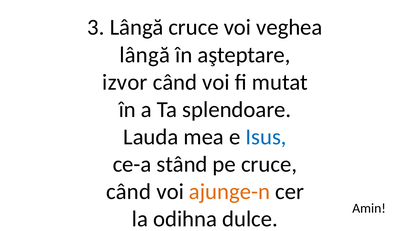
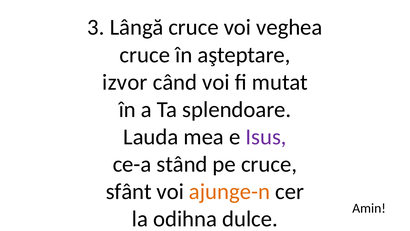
lângă: lângă -> cruce (145, 55)
Isus colour: blue -> purple (266, 137)
când: când -> sfânt (129, 191)
